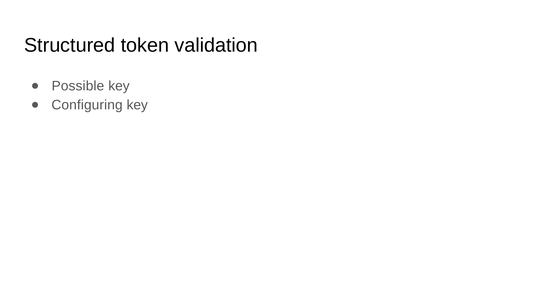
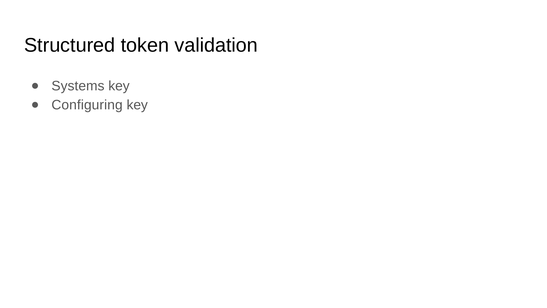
Possible: Possible -> Systems (78, 86)
